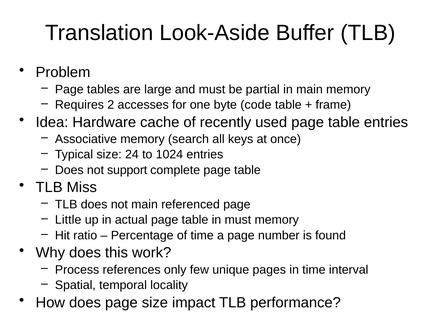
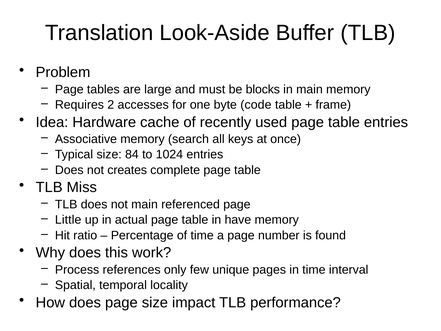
partial: partial -> blocks (263, 89)
24: 24 -> 84 (132, 154)
support: support -> creates (127, 170)
in must: must -> have (238, 220)
